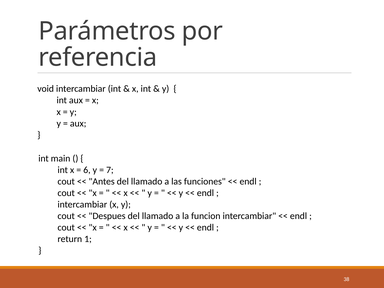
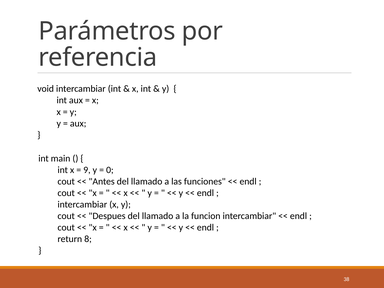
6: 6 -> 9 (87, 170)
7: 7 -> 0 (110, 170)
1: 1 -> 8 (88, 239)
